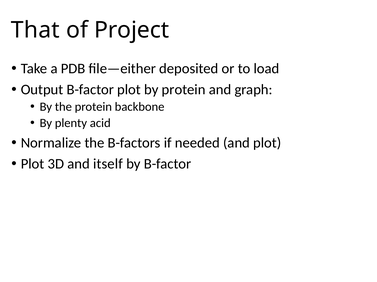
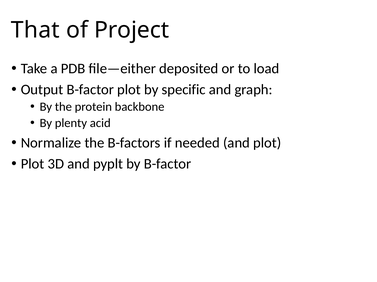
by protein: protein -> specific (184, 90)
itself: itself -> pyplt (108, 164)
